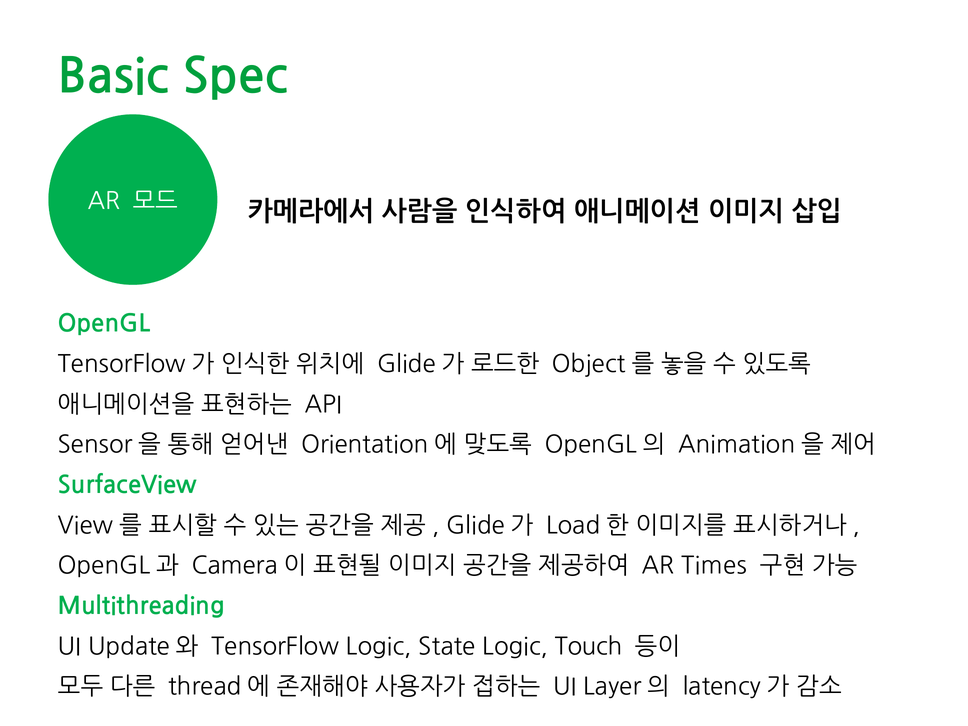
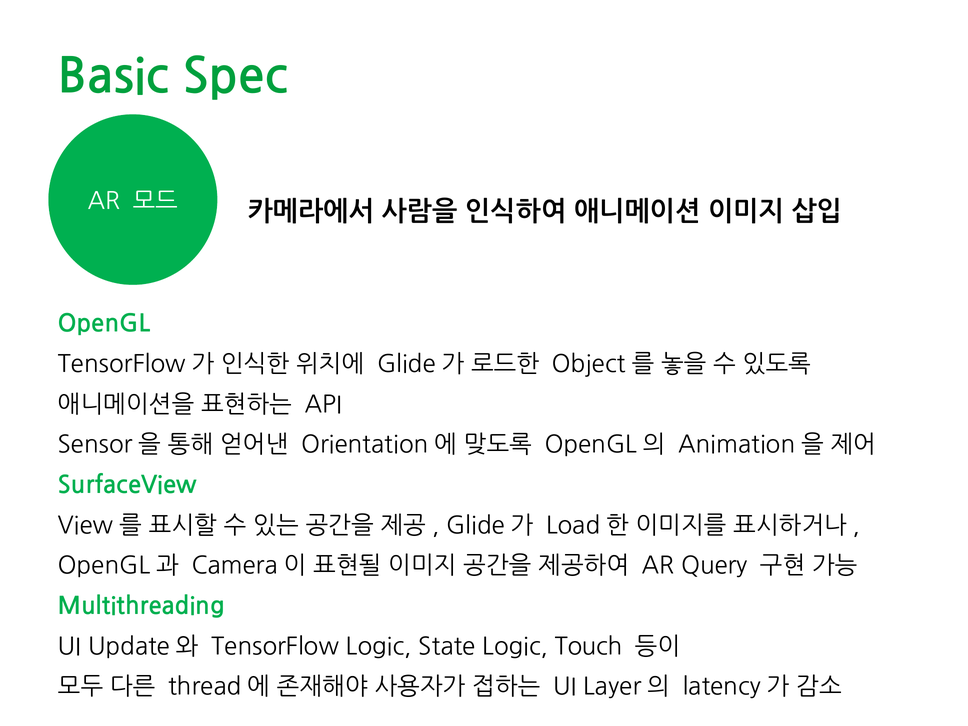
Times: Times -> Query (714, 566)
